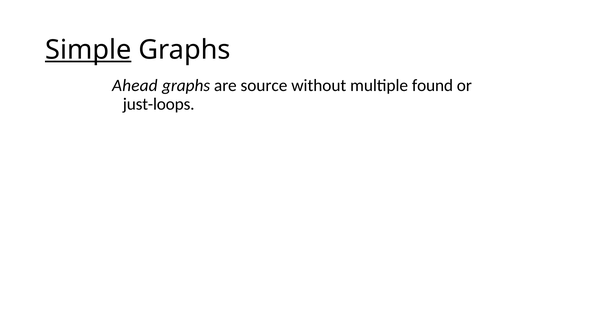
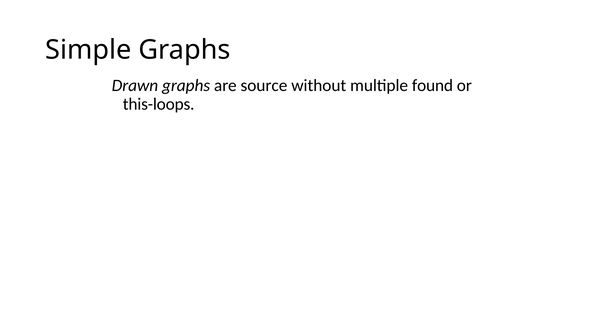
Simple underline: present -> none (88, 50)
Ahead: Ahead -> Drawn (135, 85)
just-loops: just-loops -> this-loops (159, 104)
